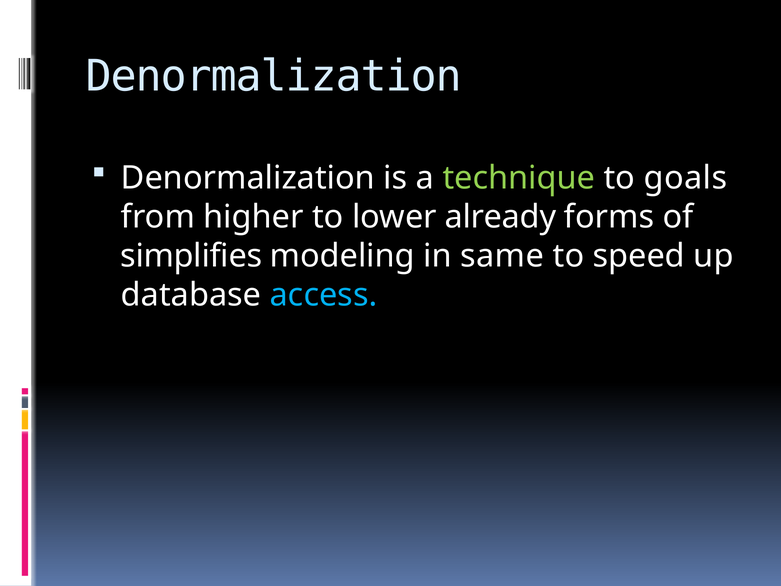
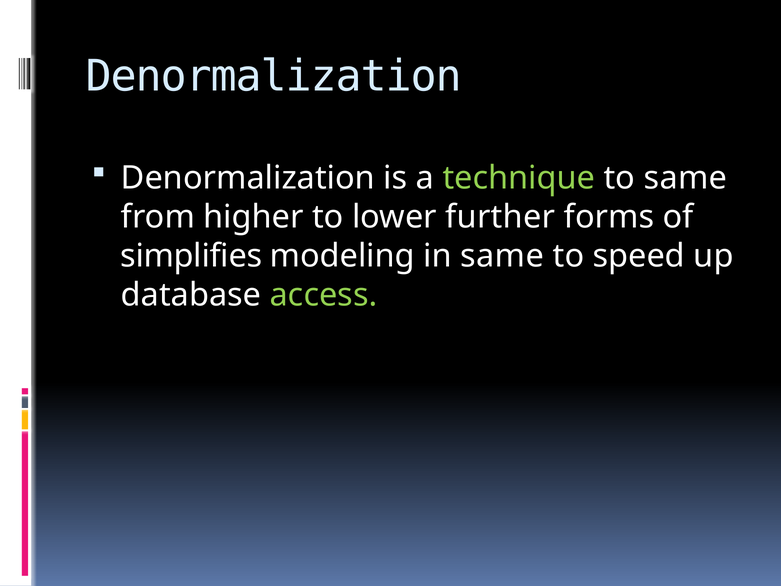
to goals: goals -> same (685, 178)
already: already -> further (500, 217)
access colour: light blue -> light green (324, 295)
